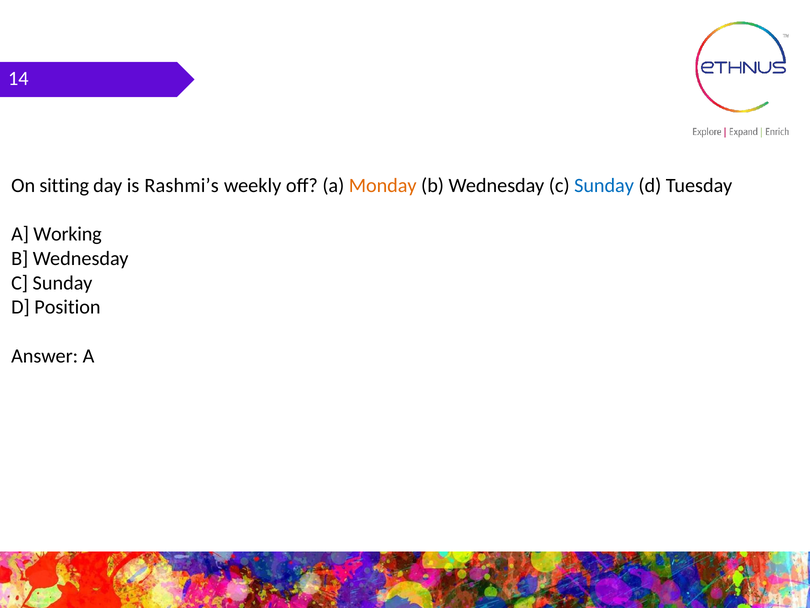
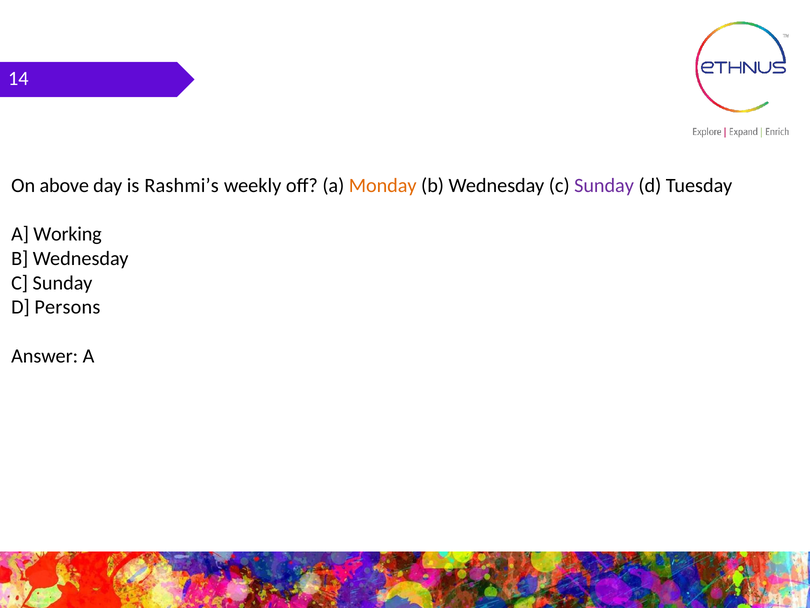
sitting: sitting -> above (64, 186)
Sunday colour: blue -> purple (604, 186)
Position: Position -> Persons (67, 307)
